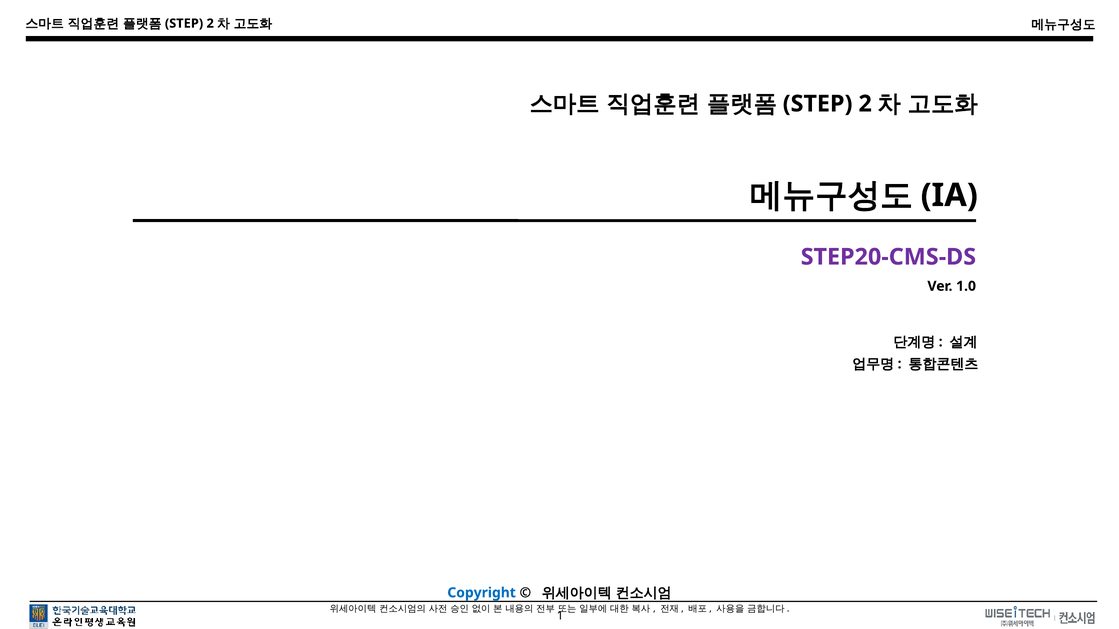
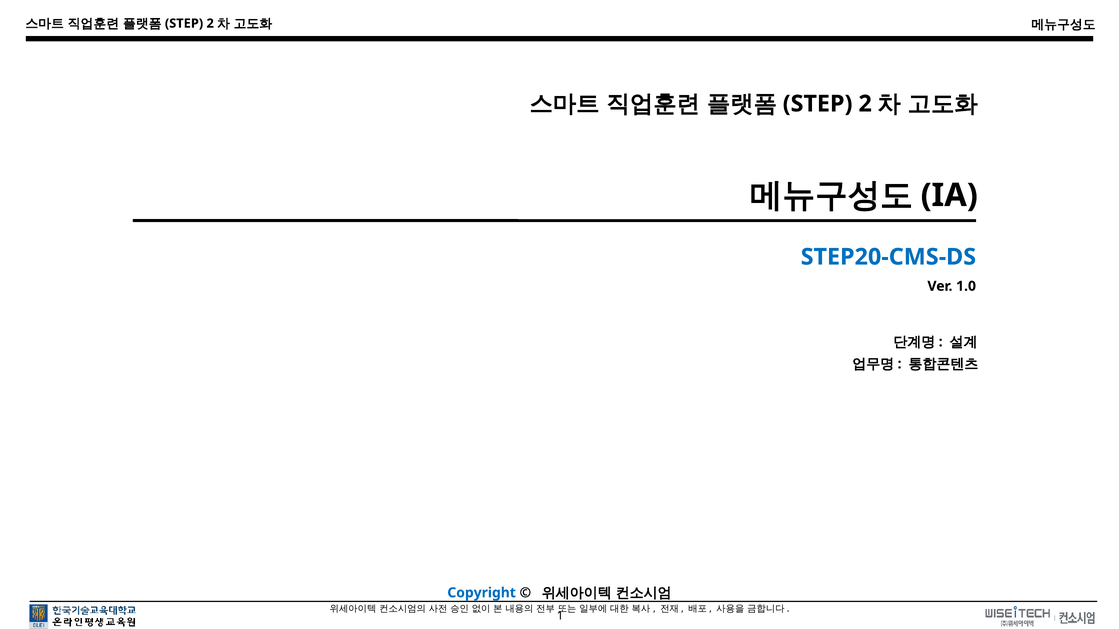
STEP20-CMS-DS colour: purple -> blue (888, 257)
